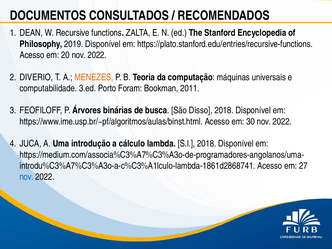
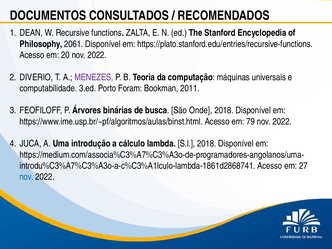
2019: 2019 -> 2061 (74, 44)
MENEZES colour: orange -> purple (94, 77)
Disso: Disso -> Onde (201, 110)
30: 30 -> 79 (251, 122)
